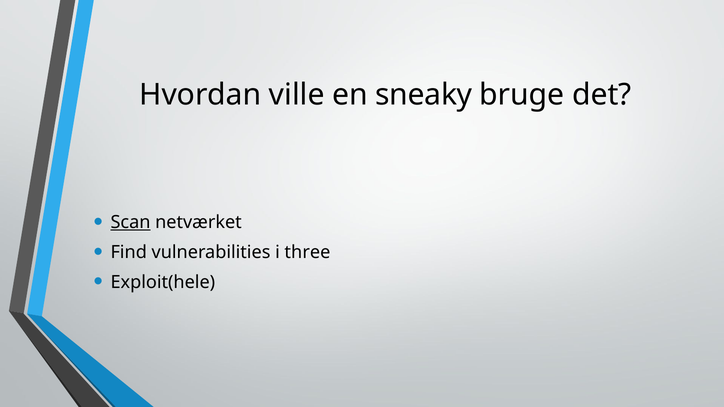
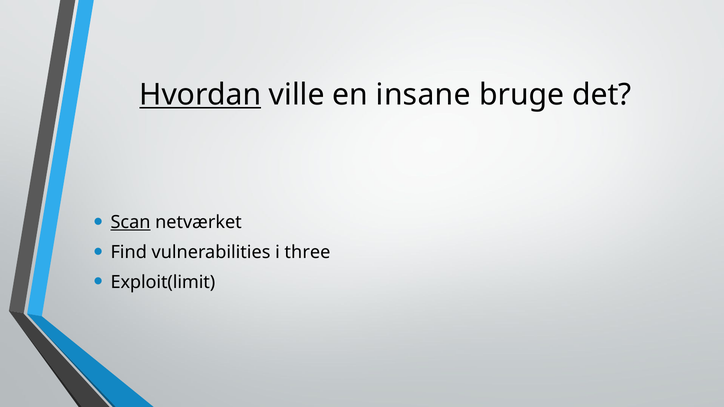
Hvordan underline: none -> present (200, 95)
sneaky: sneaky -> insane (423, 95)
Exploit(hele: Exploit(hele -> Exploit(limit (163, 282)
